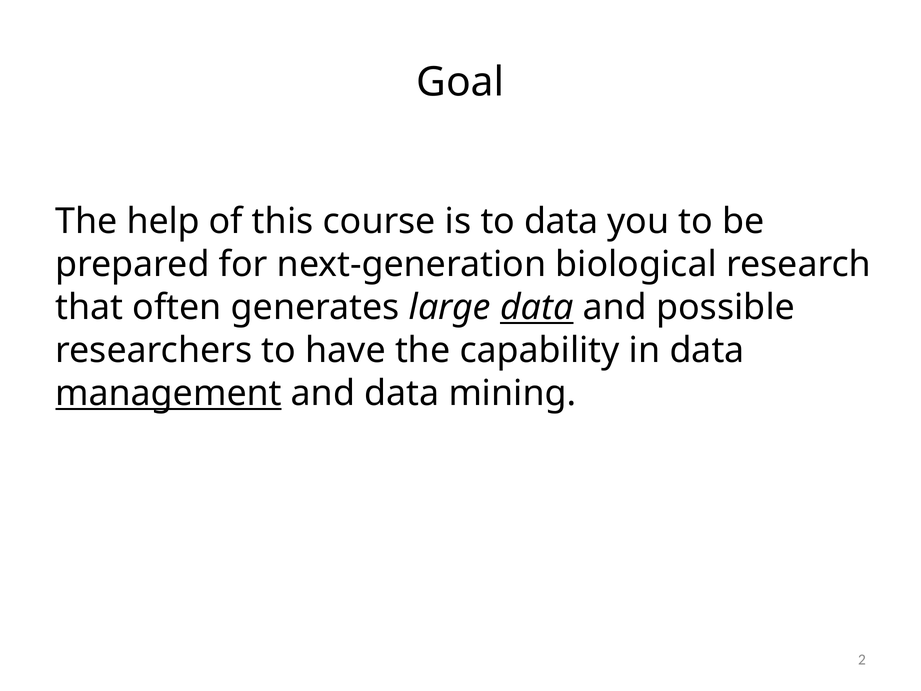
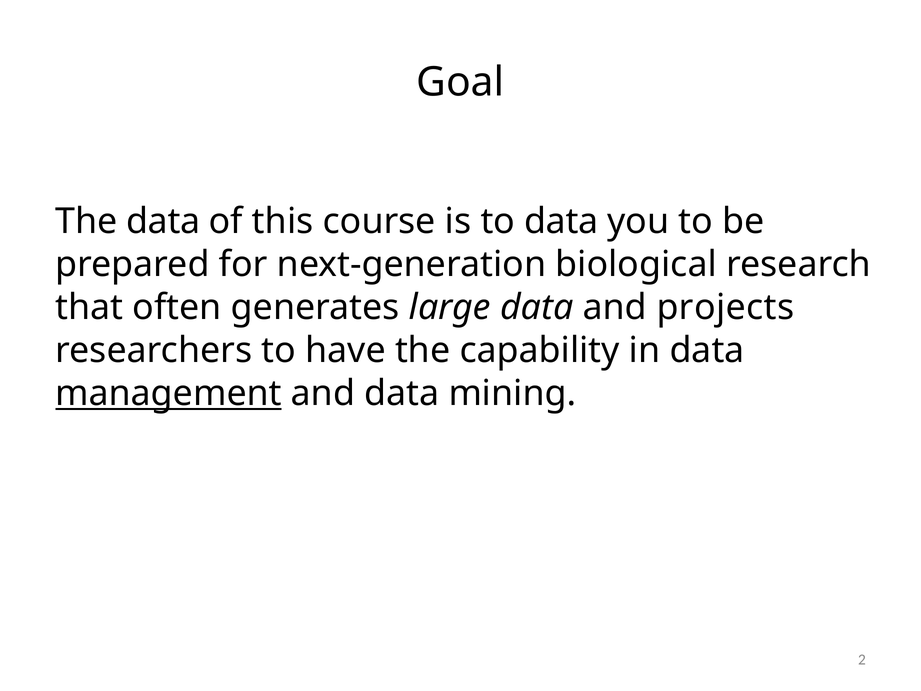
The help: help -> data (163, 221)
data underline: present -> none (537, 307)
possible: possible -> projects (725, 307)
